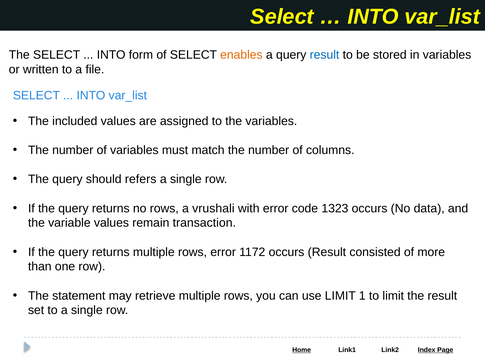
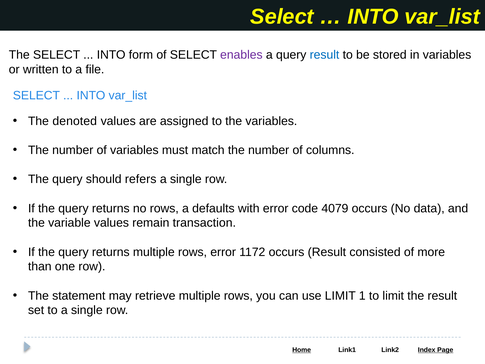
enables colour: orange -> purple (241, 55)
included: included -> denoted (75, 121)
vrushali: vrushali -> defaults (213, 208)
1323: 1323 -> 4079 (335, 208)
